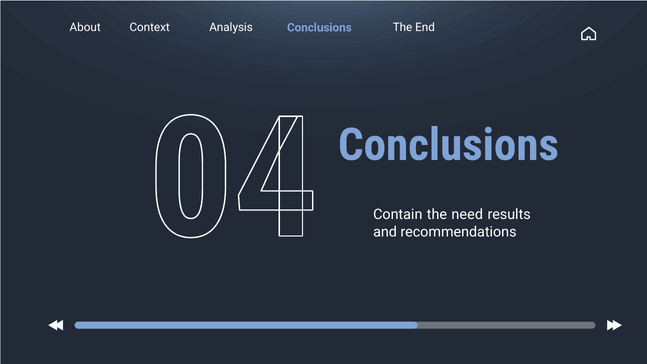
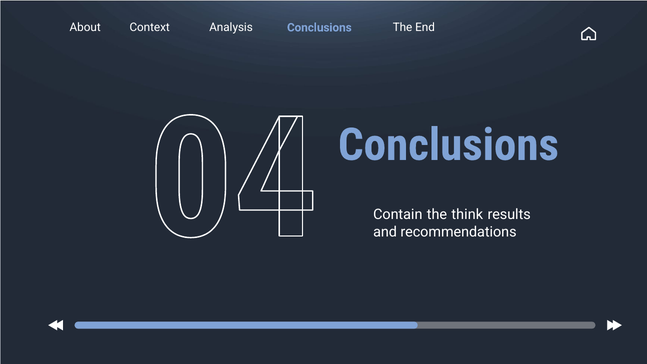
need: need -> think (467, 215)
